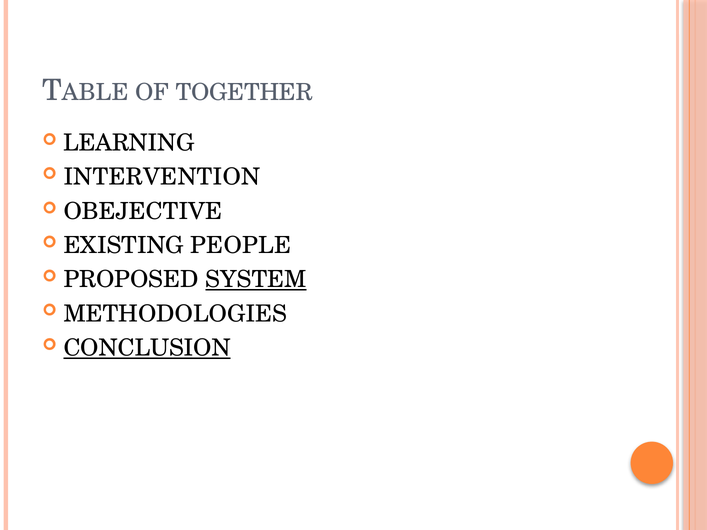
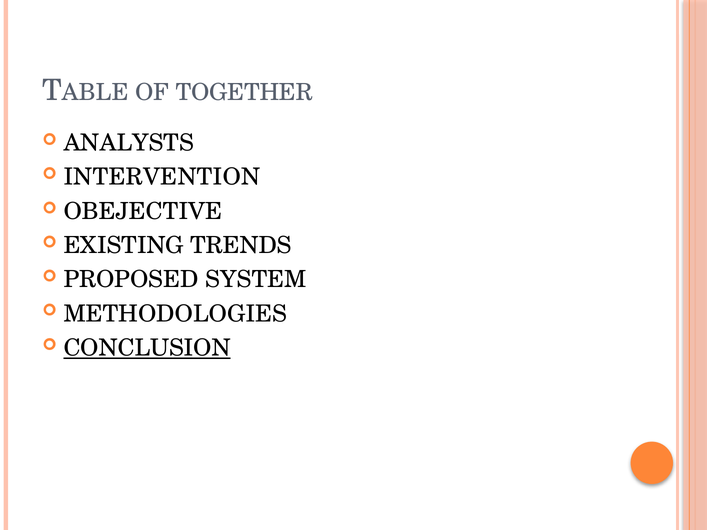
LEARNING: LEARNING -> ANALYSTS (129, 143)
PEOPLE: PEOPLE -> TRENDS (241, 246)
SYSTEM underline: present -> none (256, 280)
